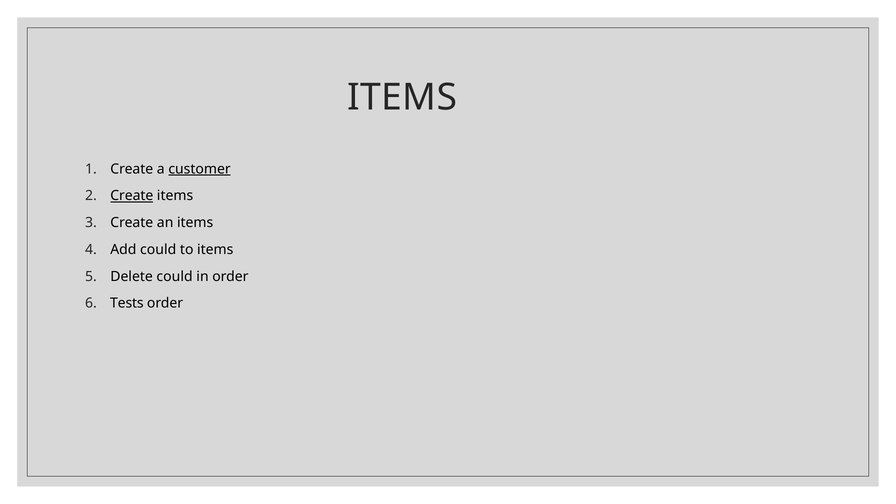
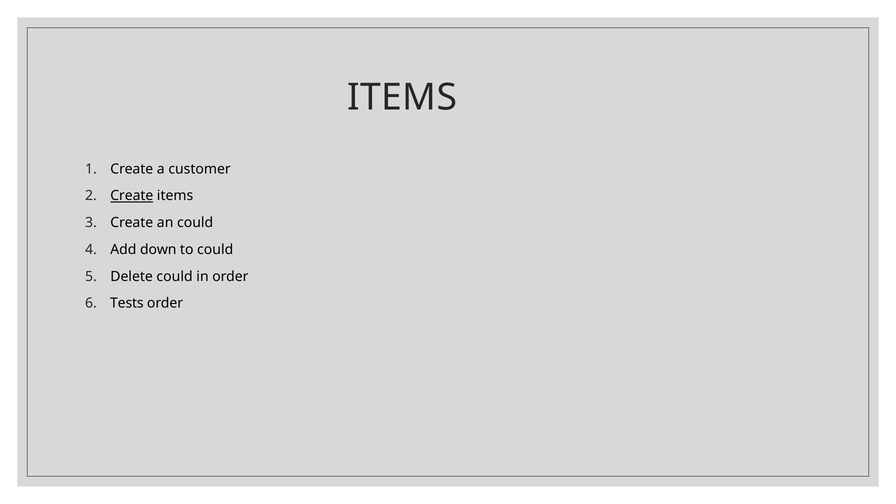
customer underline: present -> none (200, 169)
an items: items -> could (195, 223)
Add could: could -> down (158, 250)
to items: items -> could (215, 250)
